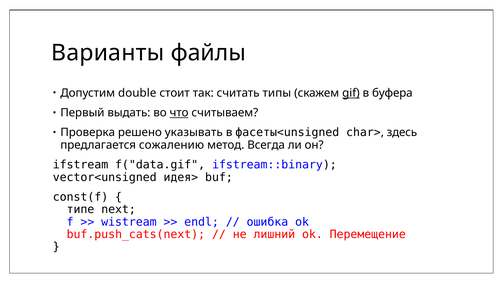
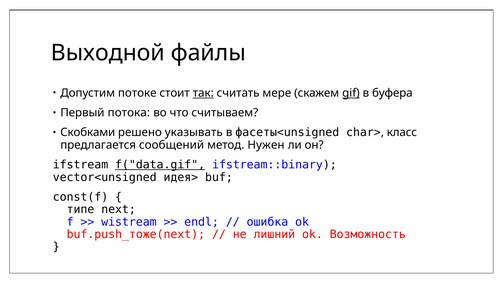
Варианты: Варианты -> Выходной (108, 53)
double: double -> потоке (137, 93)
так underline: none -> present (203, 93)
типы: типы -> мере (277, 93)
выдать: выдать -> потока (129, 113)
что underline: present -> none (179, 113)
Проверка: Проверка -> Скобками (88, 132)
здесь: здесь -> класс (402, 132)
сожалению: сожалению -> сообщений (172, 145)
Всегда: Всегда -> Нужен (266, 145)
f("data.gif underline: none -> present (160, 165)
buf.push_cats(next: buf.push_cats(next -> buf.push_тоже(next (136, 234)
Перемещение: Перемещение -> Возможность (368, 234)
